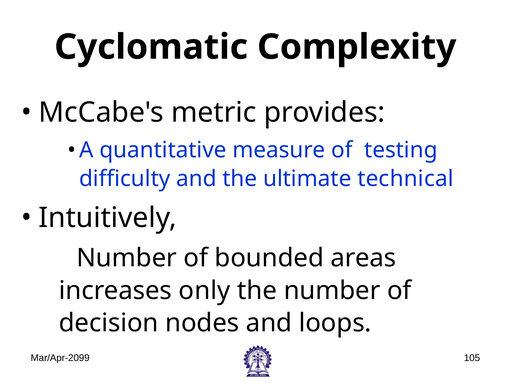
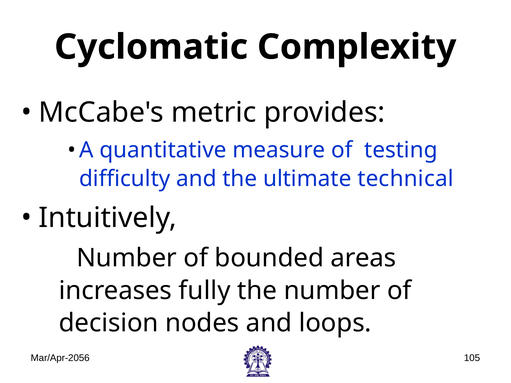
only: only -> fully (205, 291)
Mar/Apr-2099: Mar/Apr-2099 -> Mar/Apr-2056 (60, 358)
